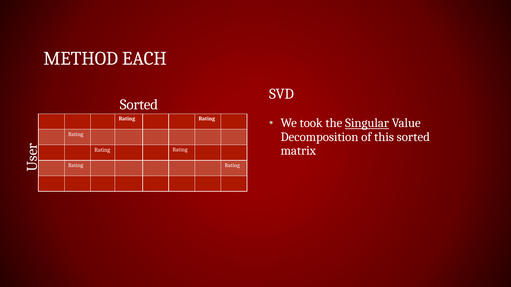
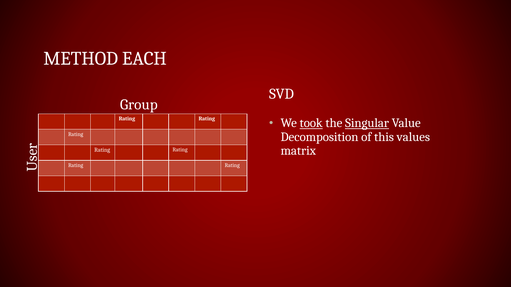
Sorted: Sorted -> Group (139, 105)
took underline: none -> present (311, 123)
this sorted: sorted -> values (413, 137)
